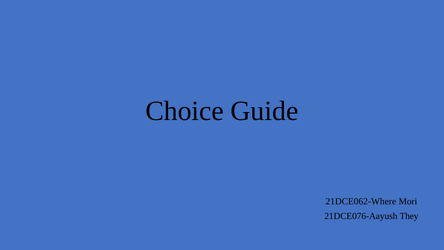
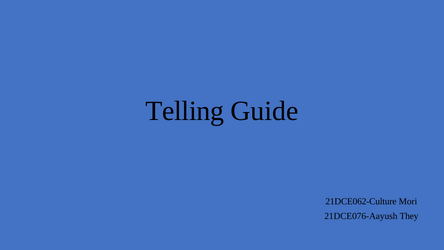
Choice: Choice -> Telling (185, 111)
21DCE062-Where: 21DCE062-Where -> 21DCE062-Culture (361, 201)
